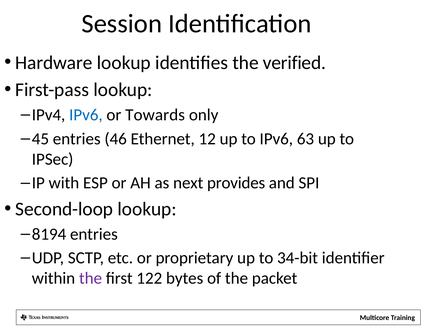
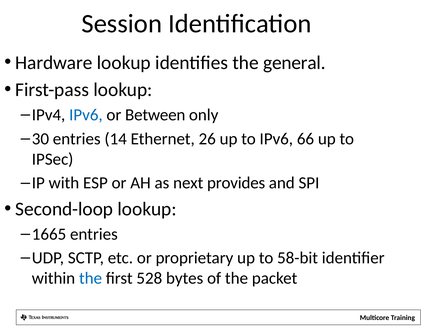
verified: verified -> general (294, 63)
Towards: Towards -> Between (155, 115)
45: 45 -> 30 (40, 139)
46: 46 -> 14 (116, 139)
12: 12 -> 26 (207, 139)
63: 63 -> 66 (305, 139)
8194: 8194 -> 1665 (49, 234)
34-bit: 34-bit -> 58-bit (298, 258)
the colour: purple -> blue (91, 278)
122: 122 -> 528 (149, 278)
